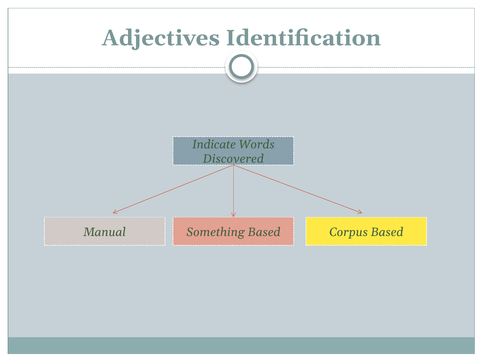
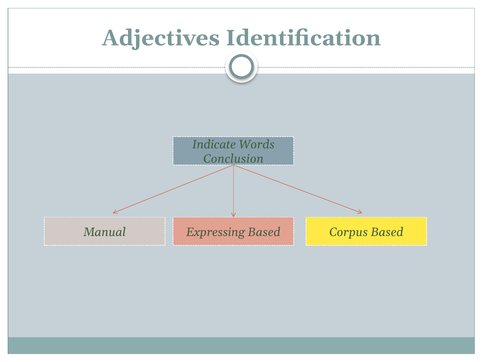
Discovered: Discovered -> Conclusion (233, 159)
Something: Something -> Expressing (216, 232)
